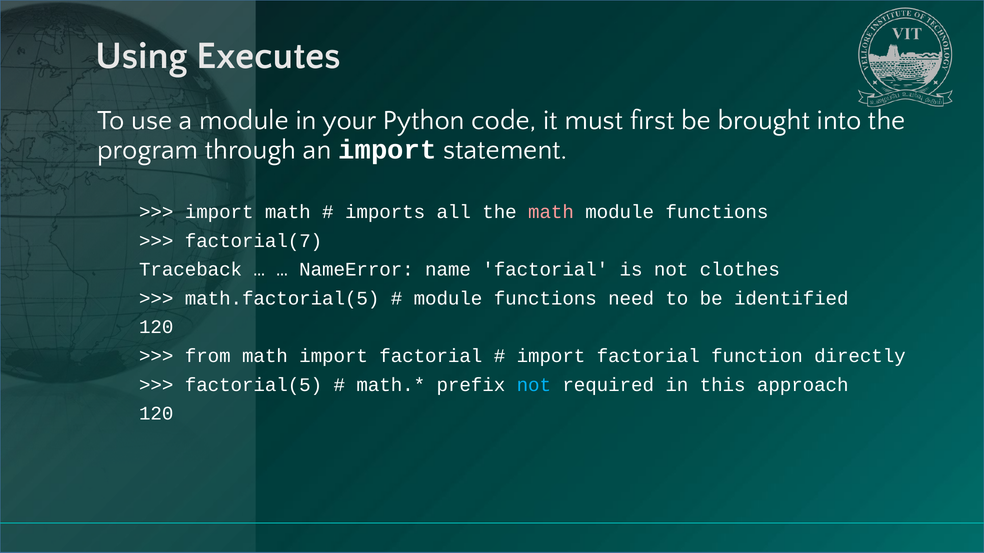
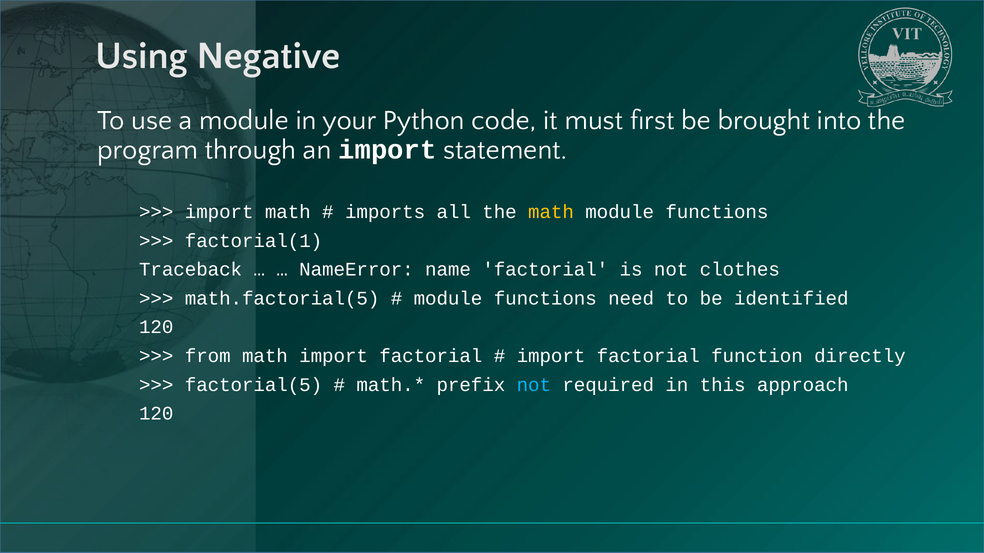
Executes: Executes -> Negative (269, 56)
math colour: pink -> yellow (551, 212)
factorial(7: factorial(7 -> factorial(1 (254, 241)
